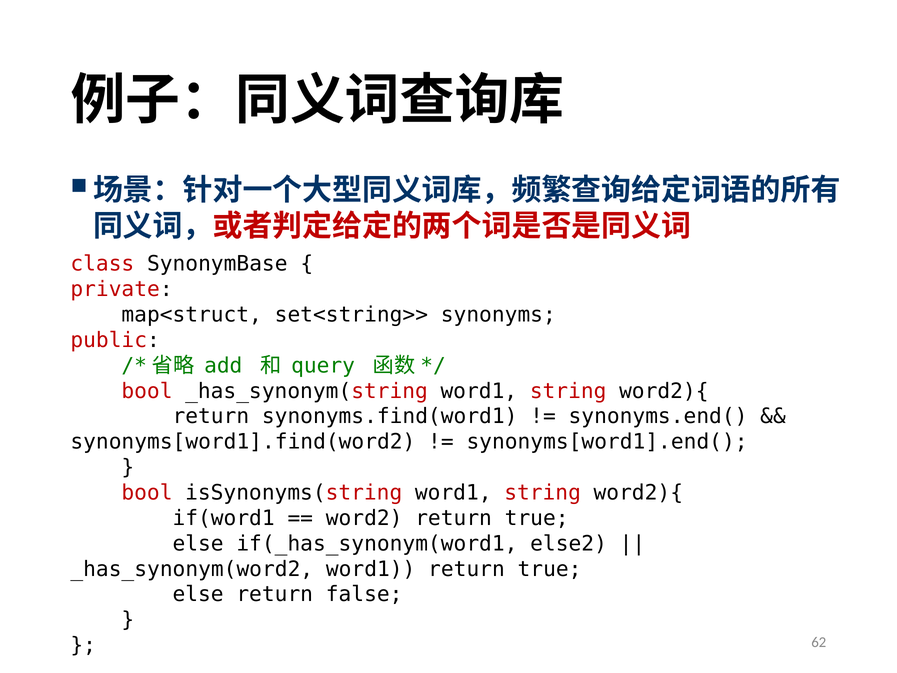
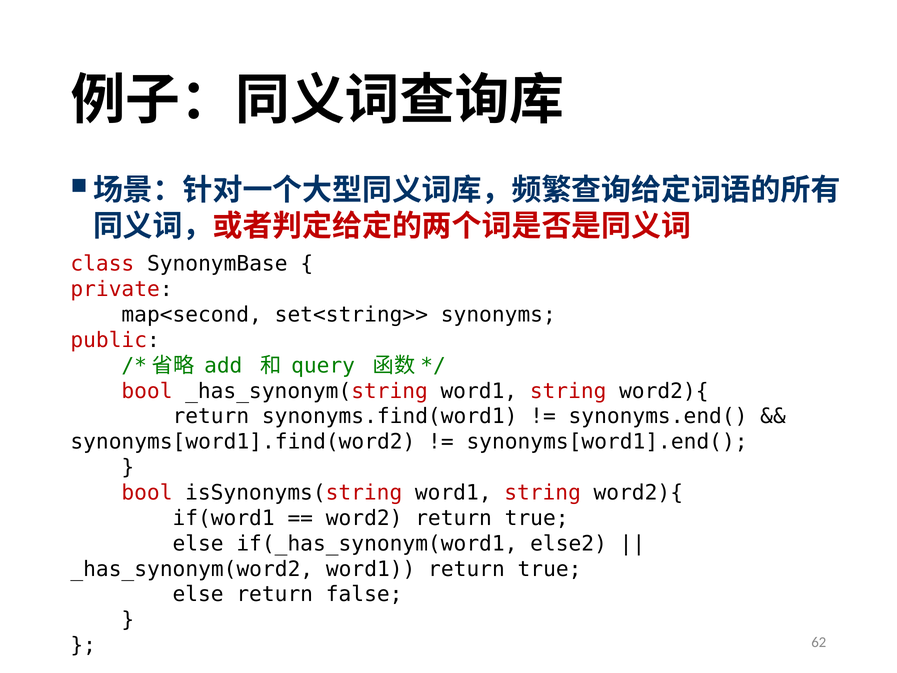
map<struct: map<struct -> map<second (192, 315)
